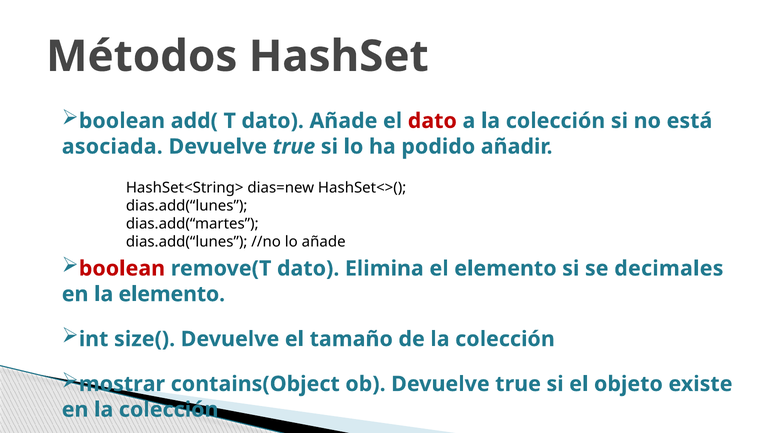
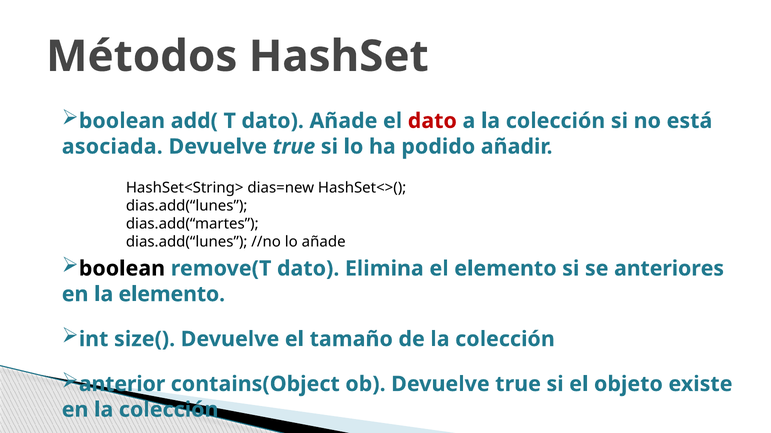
boolean colour: red -> black (122, 269)
decimales: decimales -> anteriores (669, 269)
mostrar: mostrar -> anterior (122, 385)
